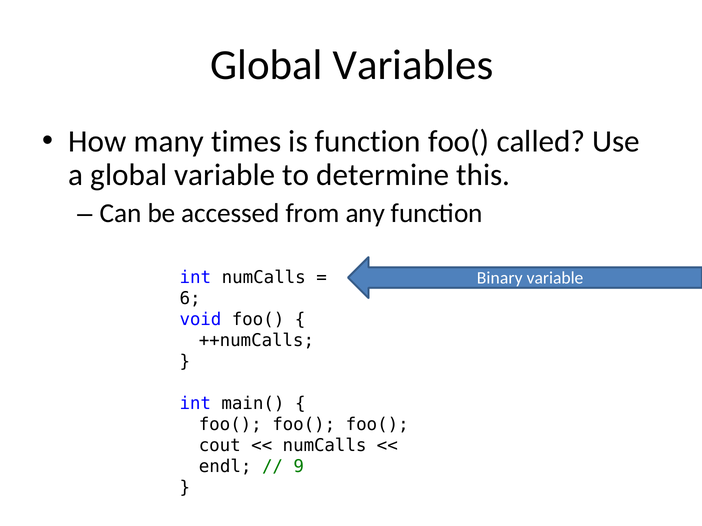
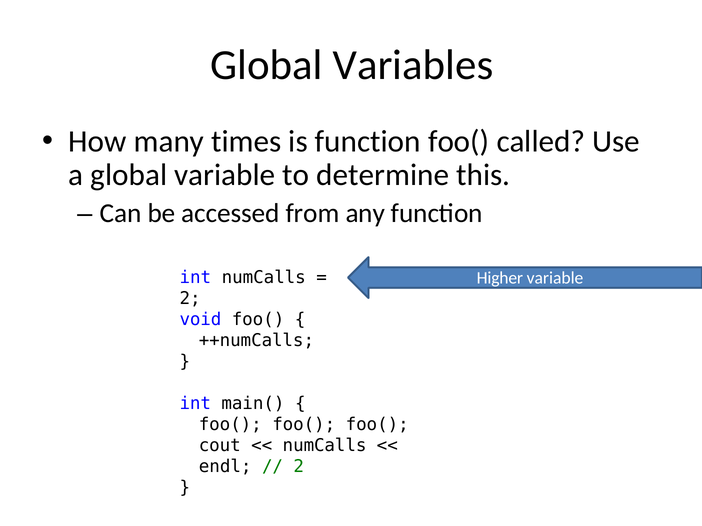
Binary: Binary -> Higher (500, 278)
6: 6 -> 2 (190, 299)
9: 9 -> 2 (299, 467)
